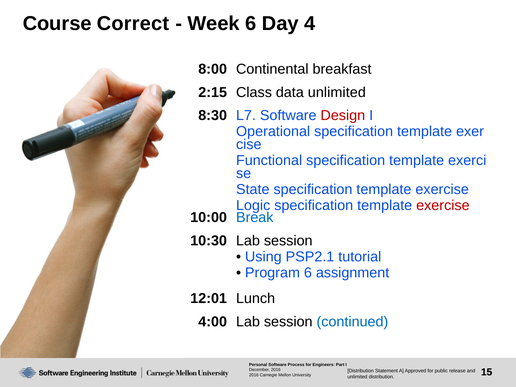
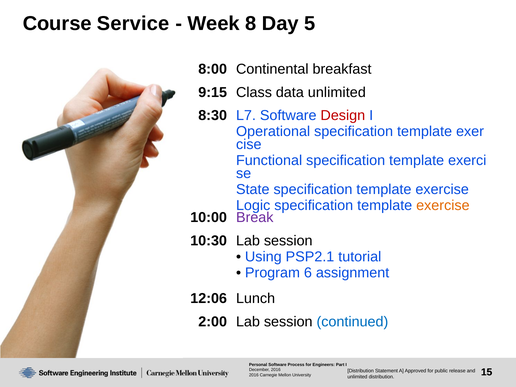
Correct: Correct -> Service (133, 24)
Week 6: 6 -> 8 (251, 24)
4: 4 -> 5 (310, 24)
2:15: 2:15 -> 9:15 (213, 92)
exercise colour: red -> orange (443, 205)
Break colour: blue -> purple (255, 218)
12:01: 12:01 -> 12:06 (209, 299)
4:00: 4:00 -> 2:00 (213, 322)
